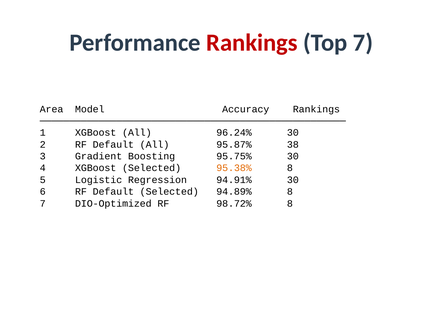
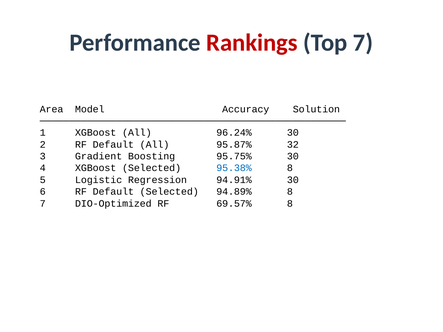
Accuracy Rankings: Rankings -> Solution (316, 109)
38: 38 -> 32 (293, 145)
95.38% colour: orange -> blue (234, 168)
98.72%: 98.72% -> 69.57% (234, 204)
